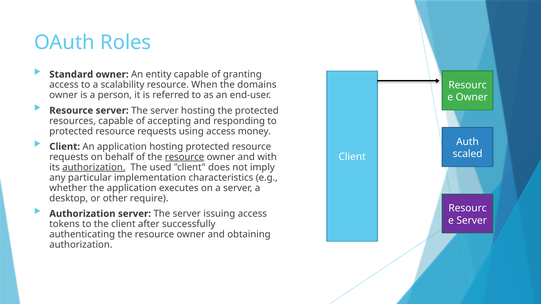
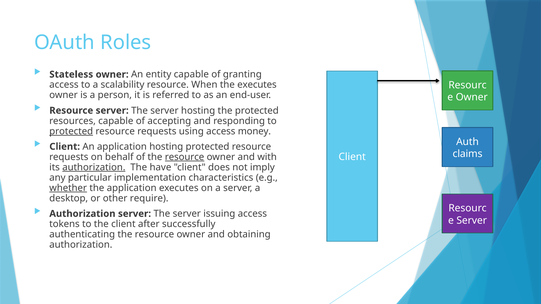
Standard: Standard -> Stateless (71, 75)
the domains: domains -> executes (257, 85)
protected underline: none -> present (71, 131)
scaled: scaled -> claims (468, 154)
used: used -> have (160, 167)
whether underline: none -> present (68, 188)
